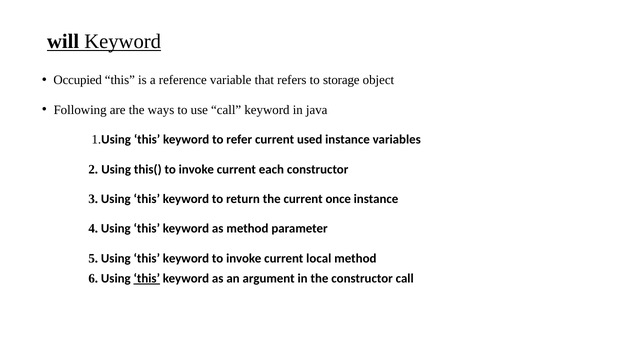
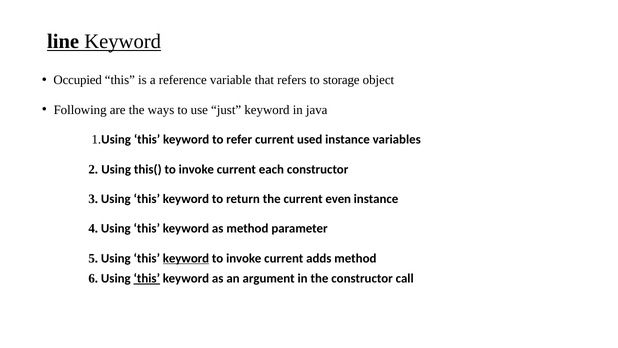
will: will -> line (63, 41)
use call: call -> just (226, 110)
once: once -> even (338, 199)
keyword underline: none -> present (186, 258)
local: local -> adds (319, 258)
